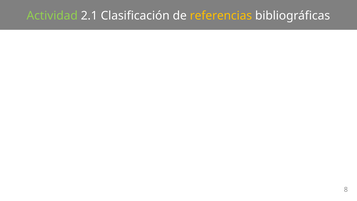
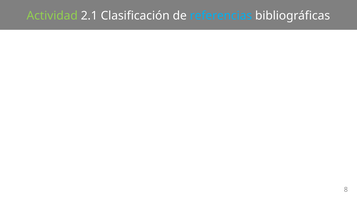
referencias colour: yellow -> light blue (221, 16)
